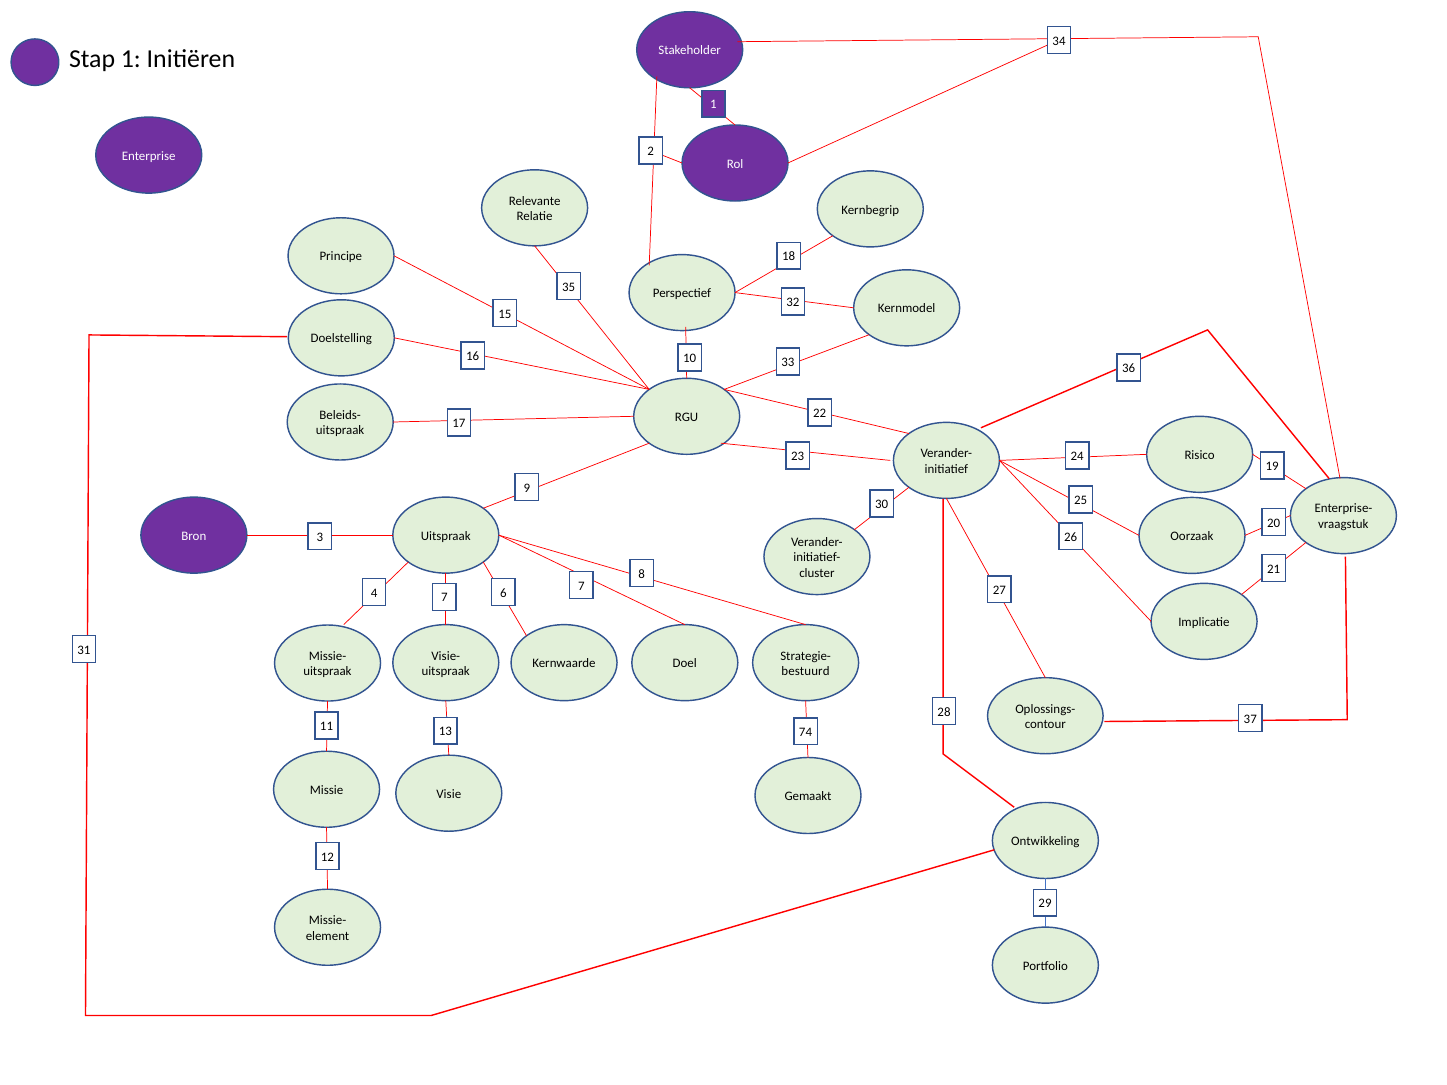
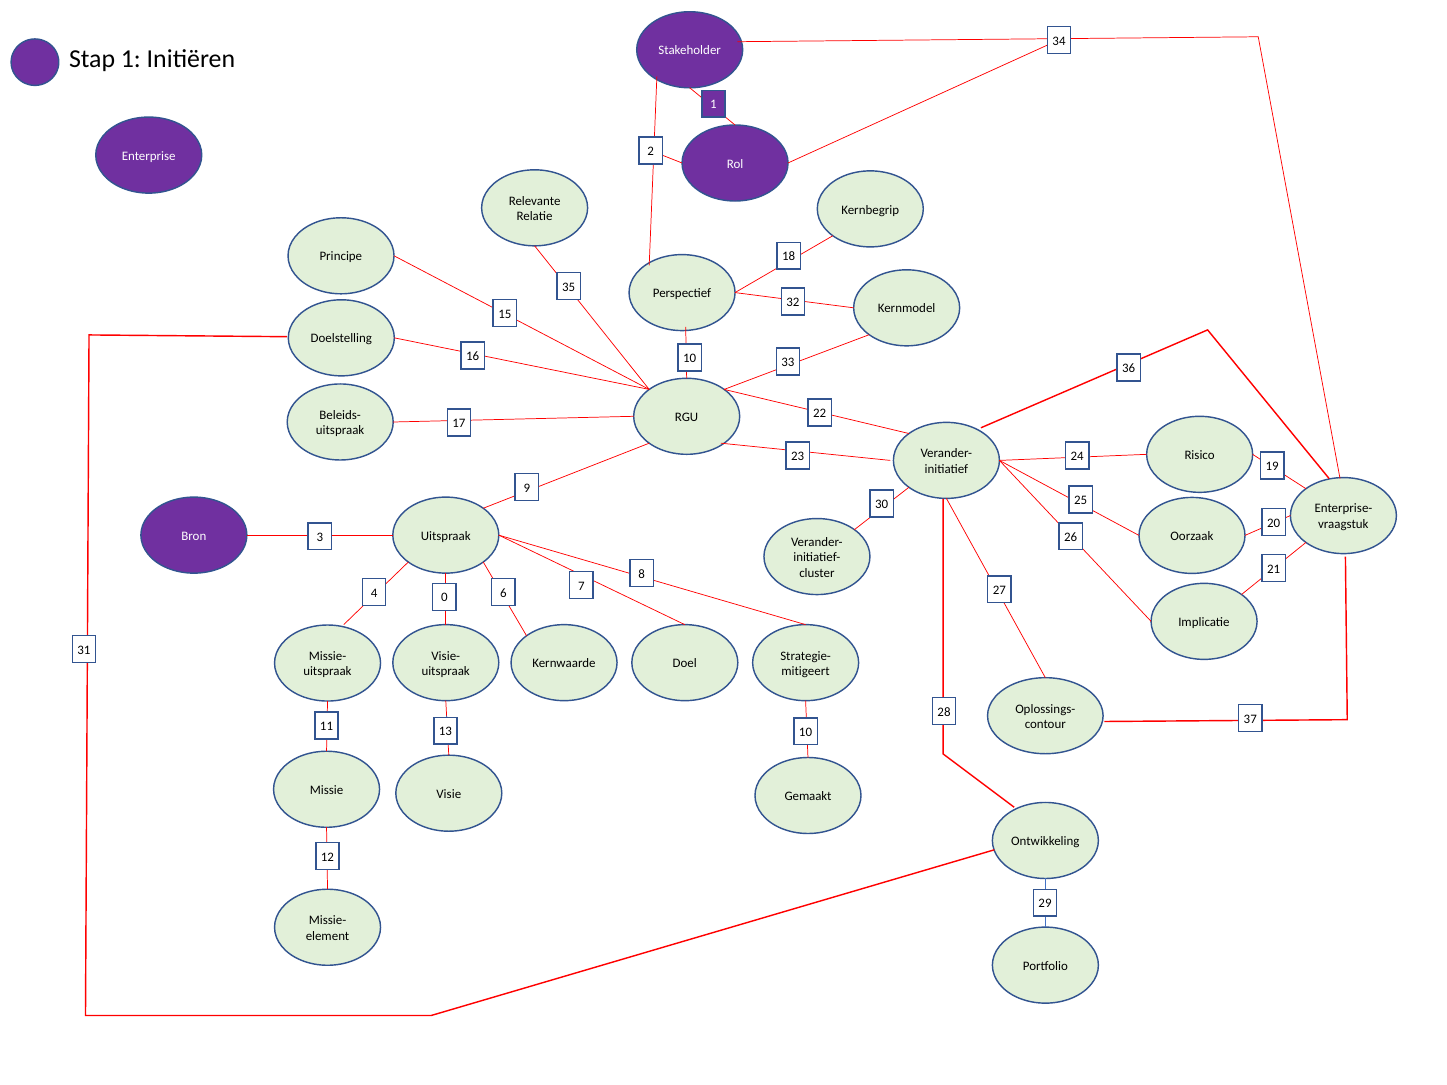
4 7: 7 -> 0 (444, 598)
bestuurd: bestuurd -> mitigeert (806, 671)
13 74: 74 -> 10 (806, 732)
